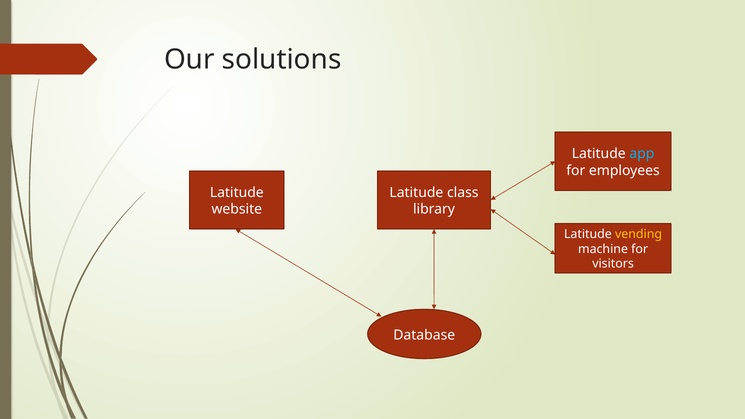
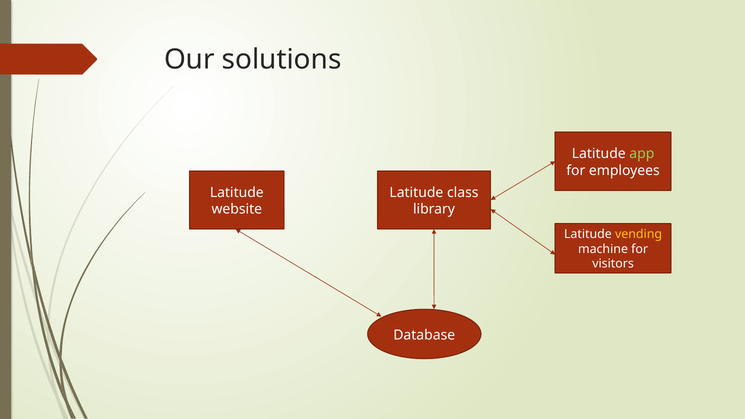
app colour: light blue -> light green (642, 154)
